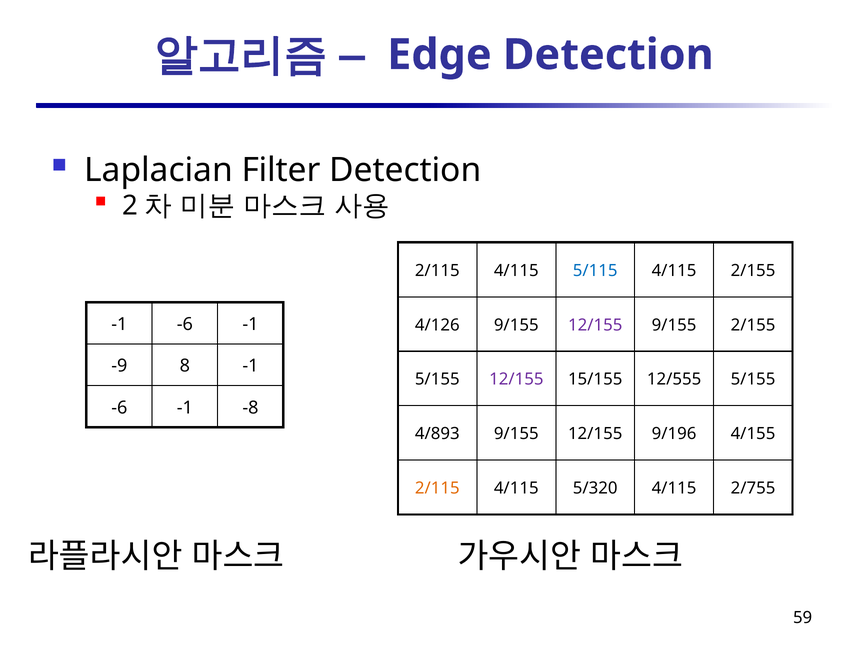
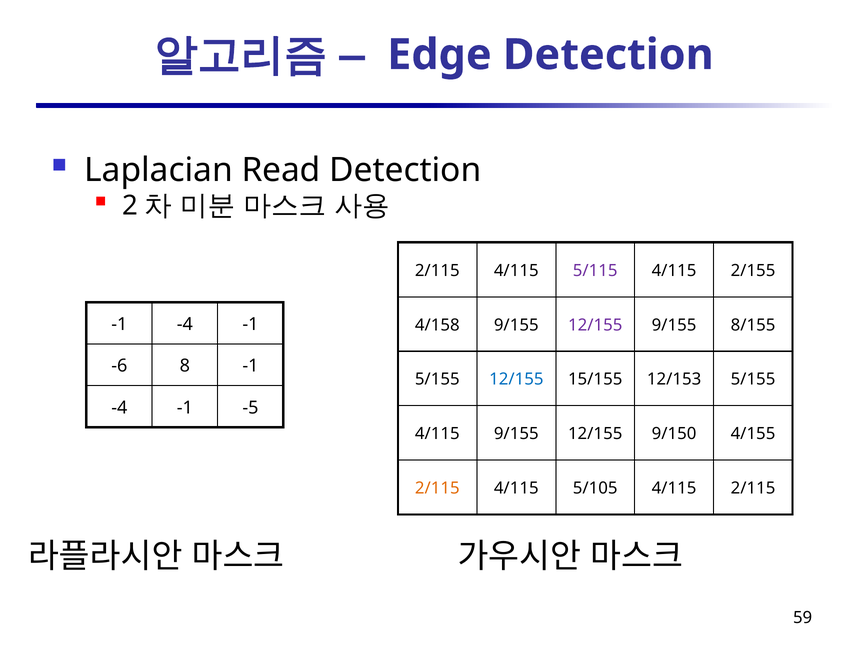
Filter: Filter -> Read (281, 170)
5/115 colour: blue -> purple (595, 271)
-6: -6 -> -4 (185, 324)
4/126: 4/126 -> 4/158 (437, 325)
9/155 2/155: 2/155 -> 8/155 (753, 325)
-9: -9 -> -6 (119, 366)
12/155 colour: purple -> blue (516, 379)
12/555: 12/555 -> 12/153 (674, 379)
-6: -6 -> -4 (119, 408)
-8: -8 -> -5 (250, 408)
4/893: 4/893 -> 4/115 (437, 434)
9/196: 9/196 -> 9/150 (674, 434)
5/320: 5/320 -> 5/105 (595, 488)
4/115 2/755: 2/755 -> 2/115 (753, 488)
